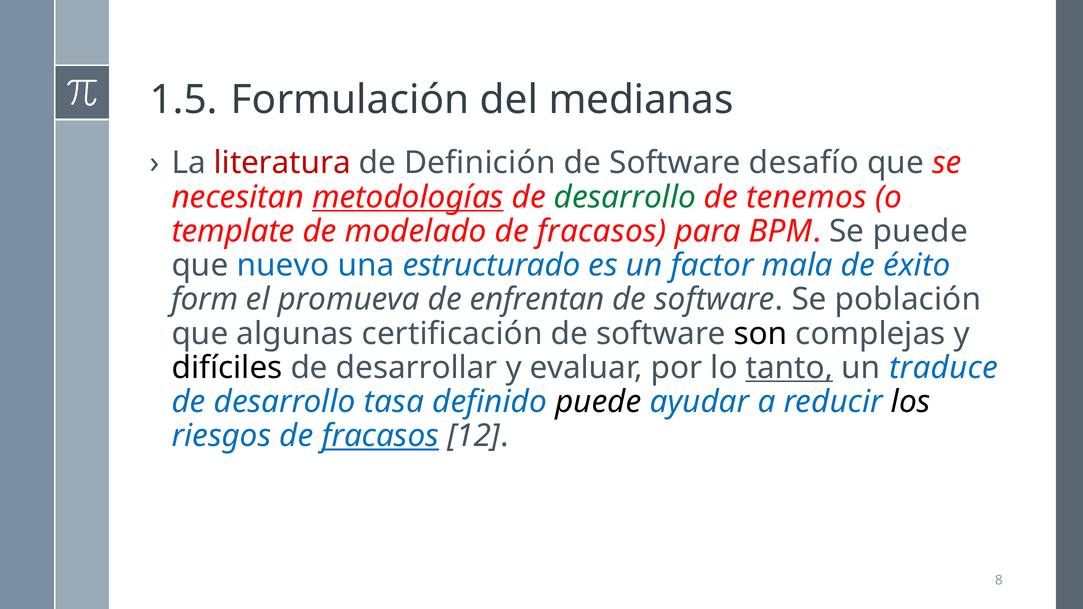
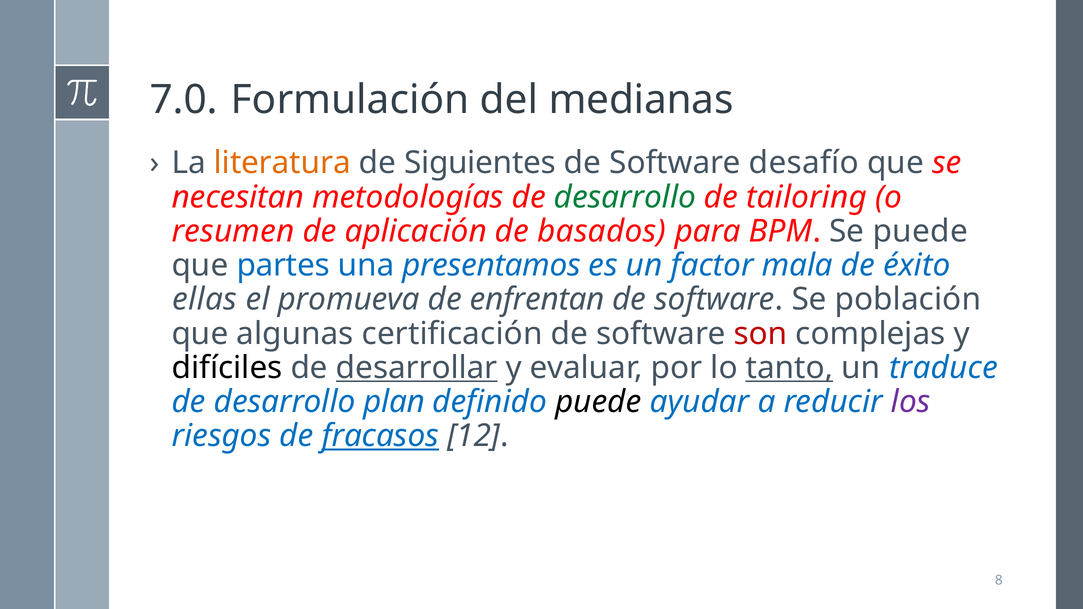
1.5: 1.5 -> 7.0 (184, 100)
literatura colour: red -> orange (282, 163)
Definición: Definición -> Siguientes (480, 163)
metodologías underline: present -> none (408, 197)
tenemos: tenemos -> tailoring (807, 197)
template: template -> resumen (233, 231)
modelado: modelado -> aplicación (416, 231)
fracasos: fracasos -> basados (602, 231)
nuevo: nuevo -> partes (283, 266)
estructurado: estructurado -> presentamos (492, 266)
form: form -> ellas (204, 300)
son colour: black -> red (760, 334)
desarrollar underline: none -> present (417, 368)
tasa: tasa -> plan (394, 402)
los colour: black -> purple (911, 402)
